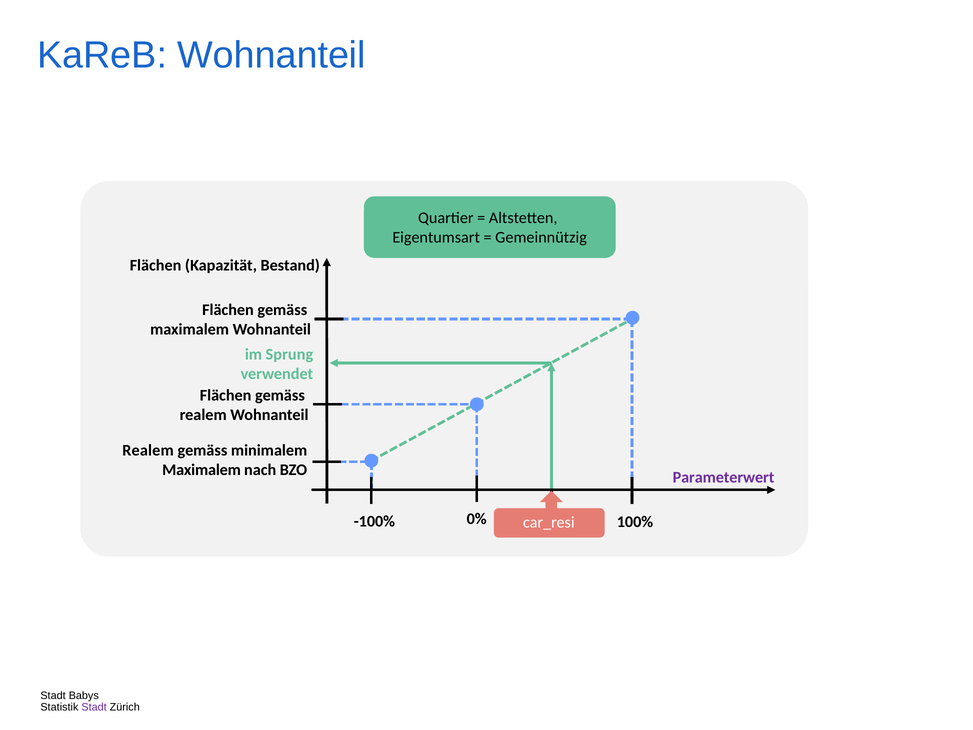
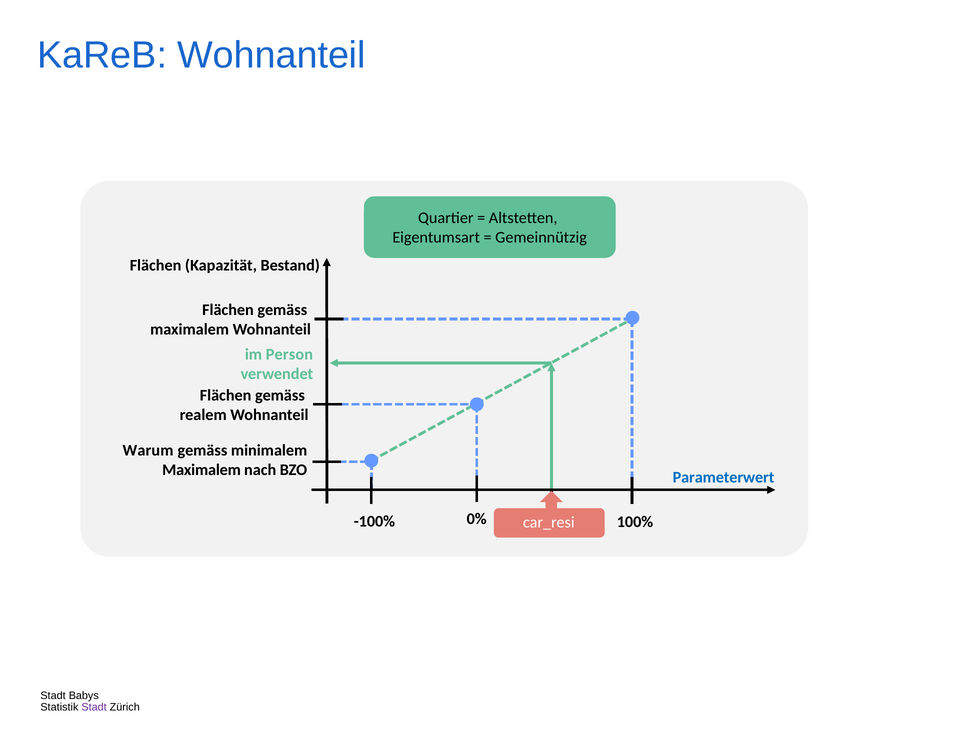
Sprung: Sprung -> Person (289, 354)
Realem: Realem -> Warum (148, 450)
Parameterwert colour: purple -> blue (724, 477)
